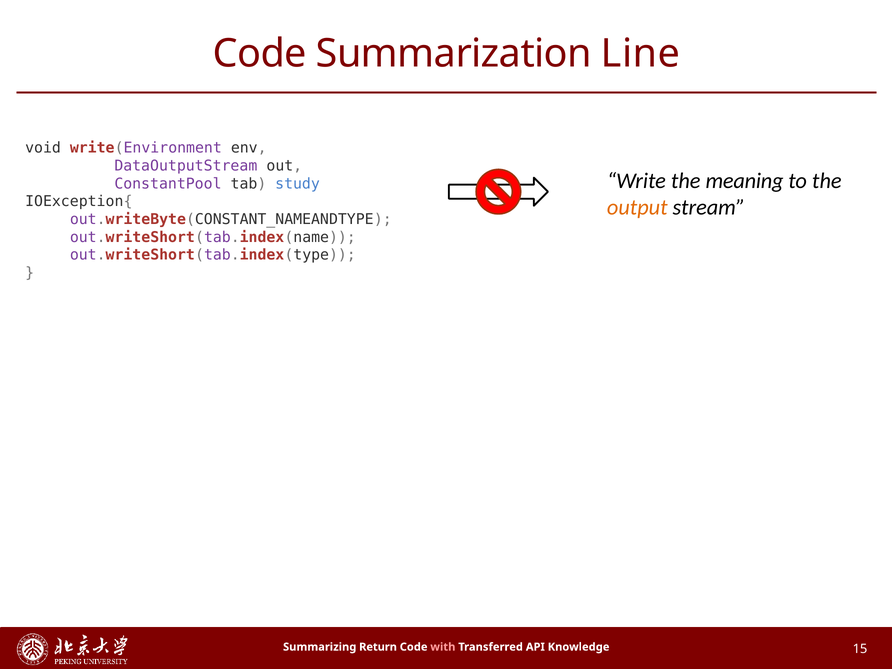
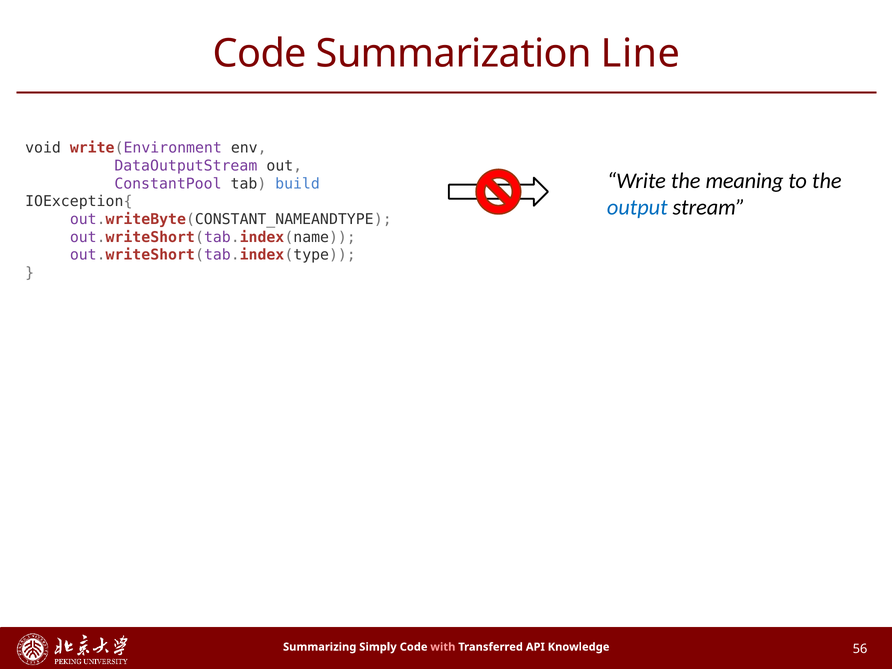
study: study -> build (298, 184)
output colour: orange -> blue (637, 207)
Return: Return -> Simply (378, 647)
15: 15 -> 56 (860, 649)
